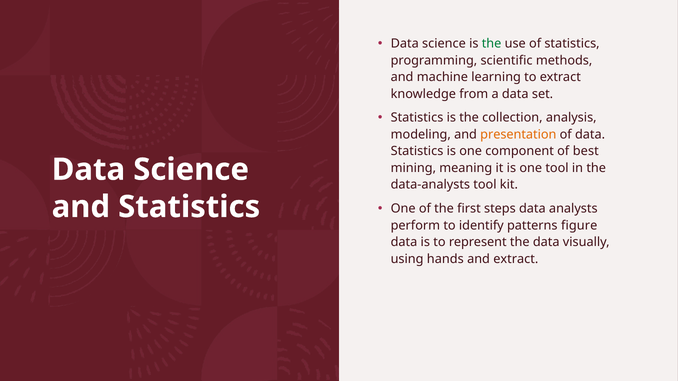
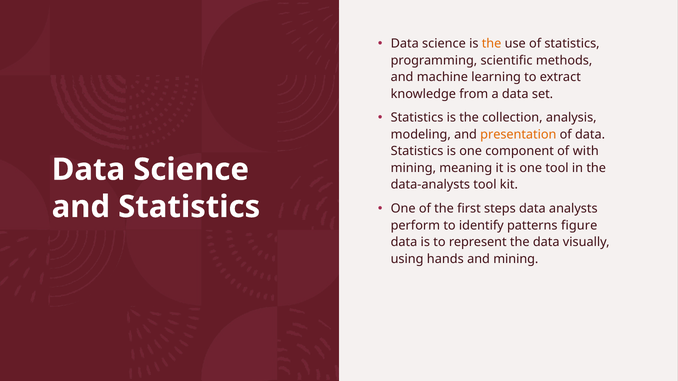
the colour: green -> orange (492, 44)
best: best -> with (586, 151)
and extract: extract -> mining (516, 259)
